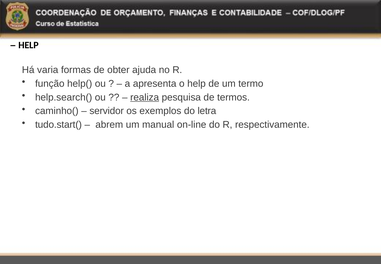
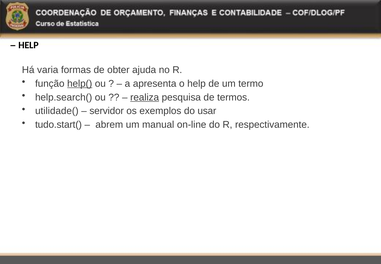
help( underline: none -> present (80, 84)
caminho(: caminho( -> utilidade( (57, 111)
letra: letra -> usar (207, 111)
